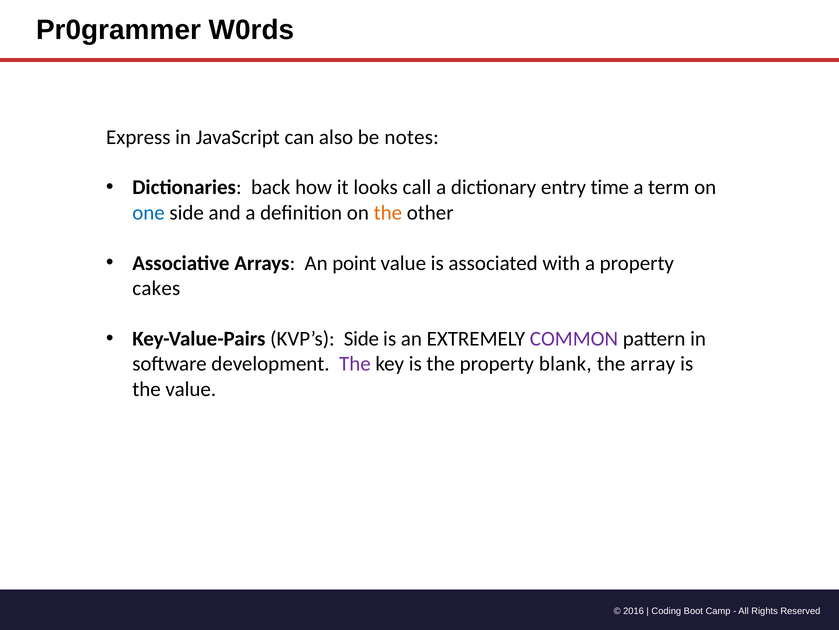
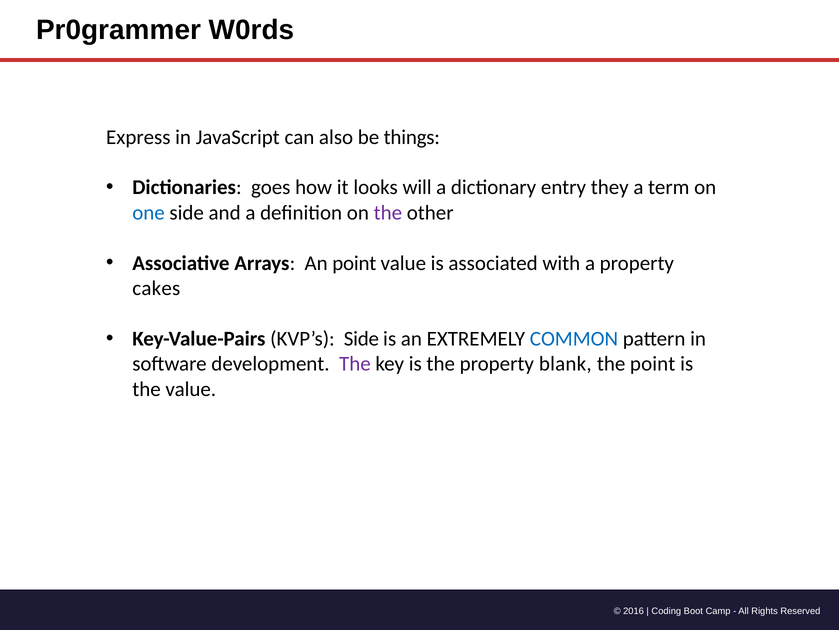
notes: notes -> things (412, 137)
back: back -> goes (271, 187)
call: call -> will (417, 187)
time: time -> they (610, 187)
the colour: orange -> purple (388, 213)
COMMON colour: purple -> blue (574, 338)
the array: array -> point (653, 364)
